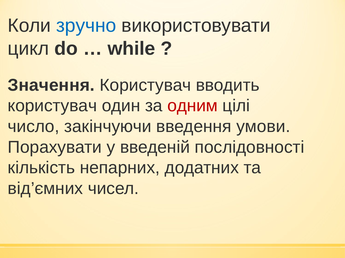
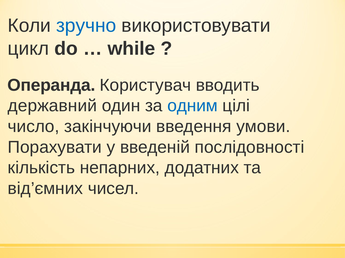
Значення: Значення -> Операнда (51, 85)
користувач: користувач -> державний (52, 106)
одним colour: red -> blue (192, 106)
